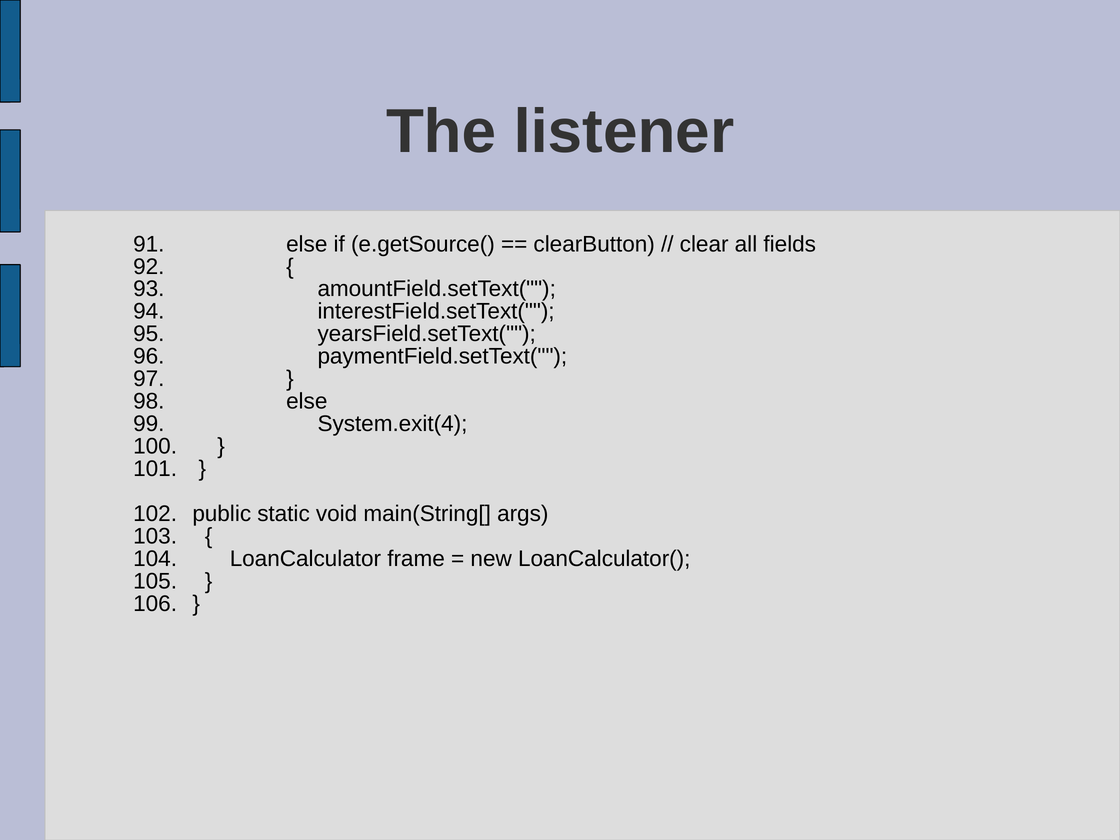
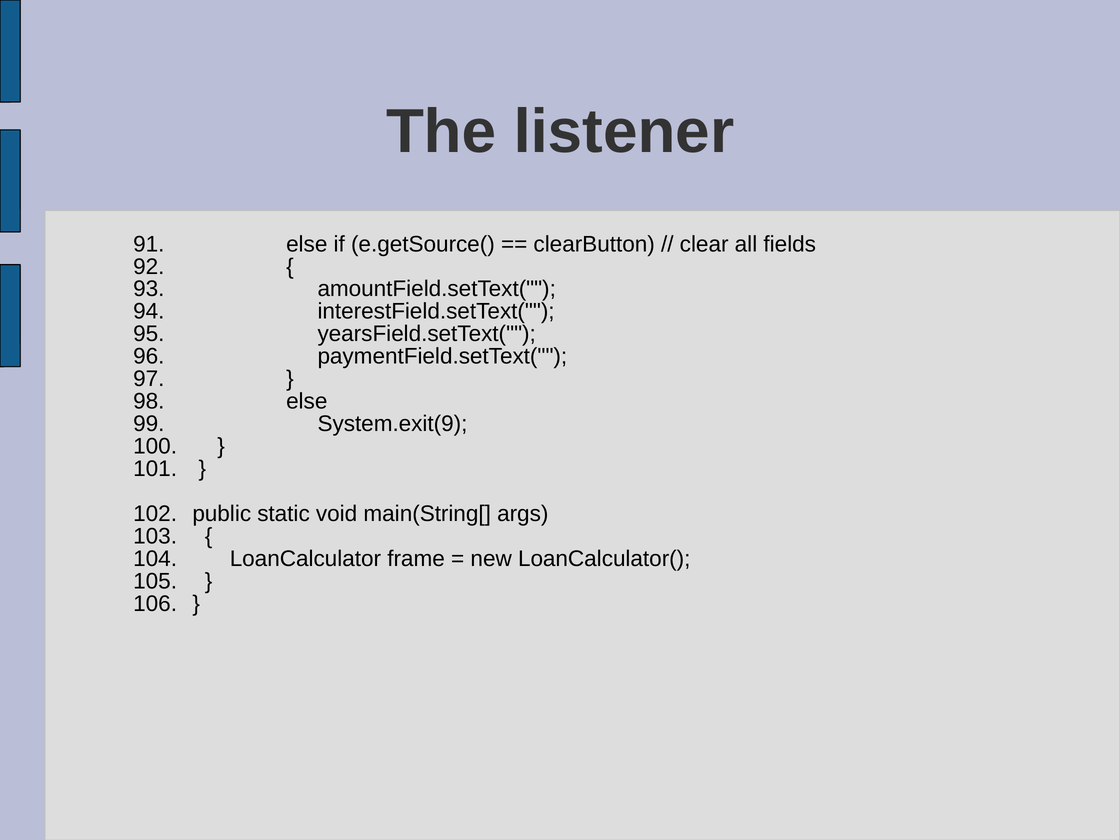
System.exit(4: System.exit(4 -> System.exit(9 (392, 424)
